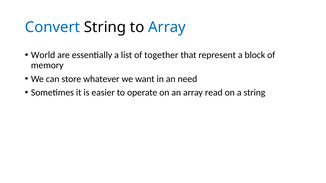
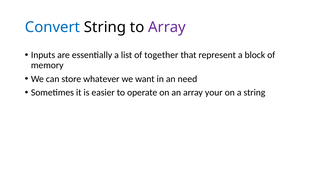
Array colour: blue -> purple (167, 27)
World: World -> Inputs (43, 55)
read: read -> your (214, 93)
